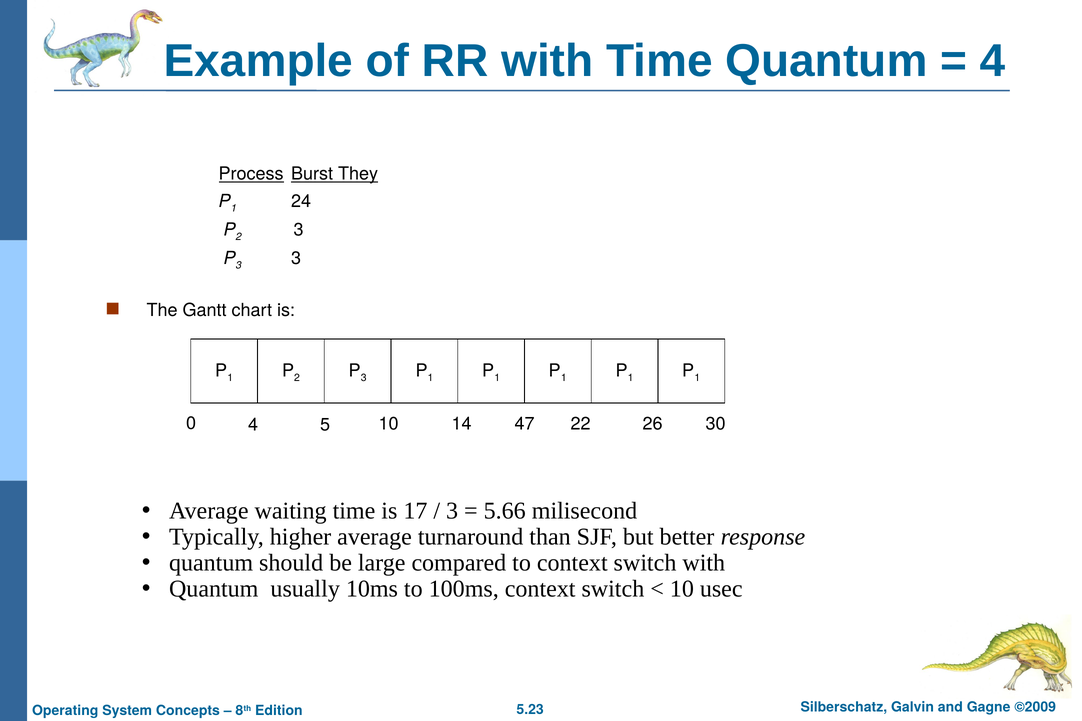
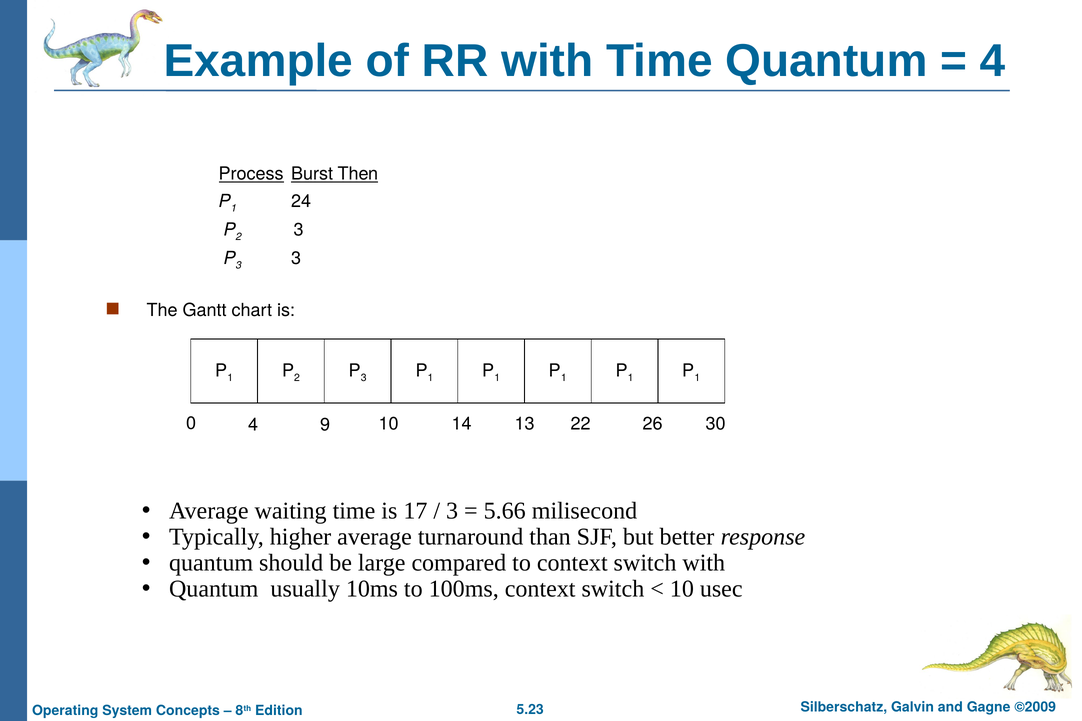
They: They -> Then (358, 174)
5: 5 -> 9 (325, 425)
47: 47 -> 13 (525, 424)
